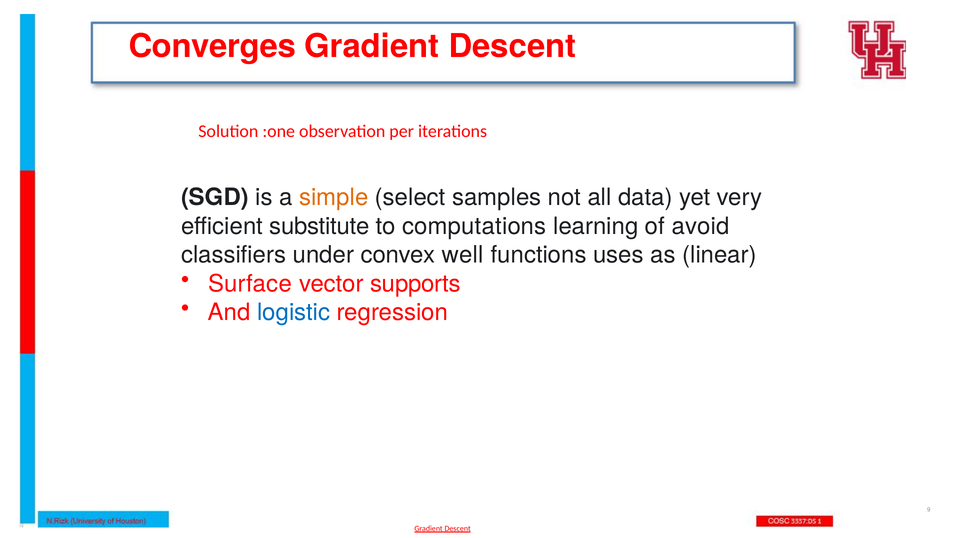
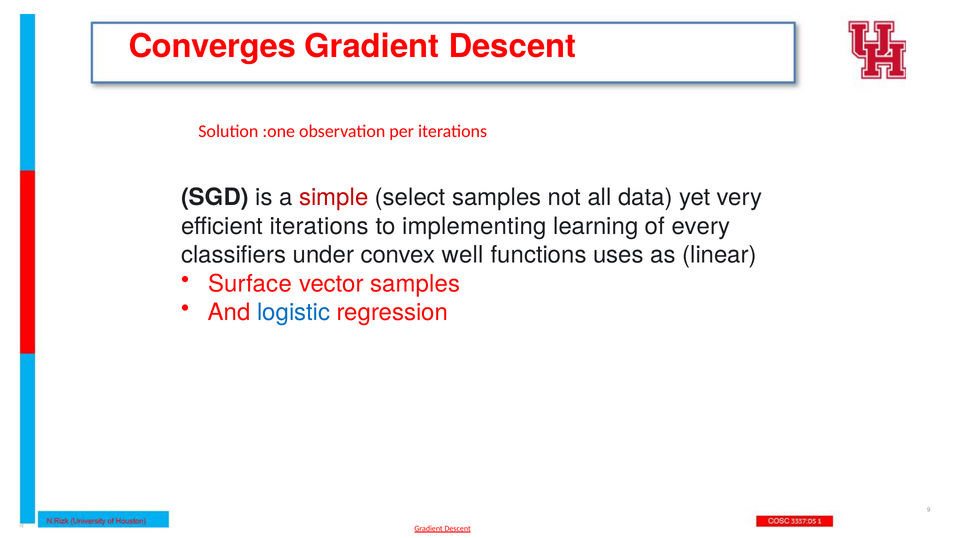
simple colour: orange -> red (334, 198)
efficient substitute: substitute -> iterations (319, 226)
computations: computations -> implementing (474, 226)
avoid: avoid -> every (701, 226)
vector supports: supports -> samples (415, 284)
